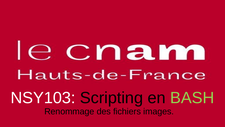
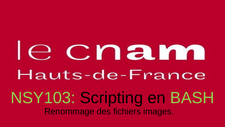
NSY103 colour: white -> light green (43, 98)
